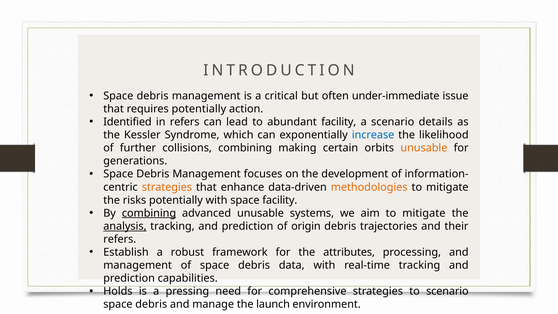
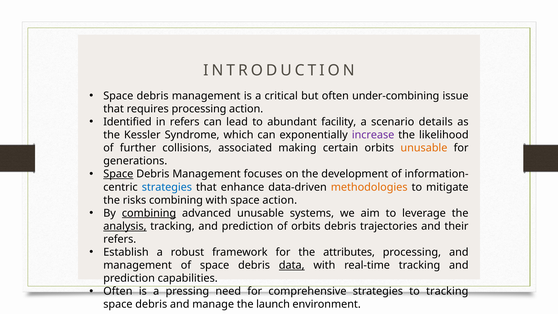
under-immediate: under-immediate -> under-combining (396, 96)
requires potentially: potentially -> processing (199, 109)
increase colour: blue -> purple (373, 135)
collisions combining: combining -> associated (245, 148)
Space underline: none -> present (118, 174)
strategies colour: orange -> blue (167, 187)
risks potentially: potentially -> combining (176, 200)
space facility: facility -> action (280, 200)
aim to mitigate: mitigate -> leverage (424, 213)
of origin: origin -> orbits (306, 226)
data underline: none -> present (292, 265)
Holds: Holds -> Often (118, 291)
to scenario: scenario -> tracking (447, 291)
